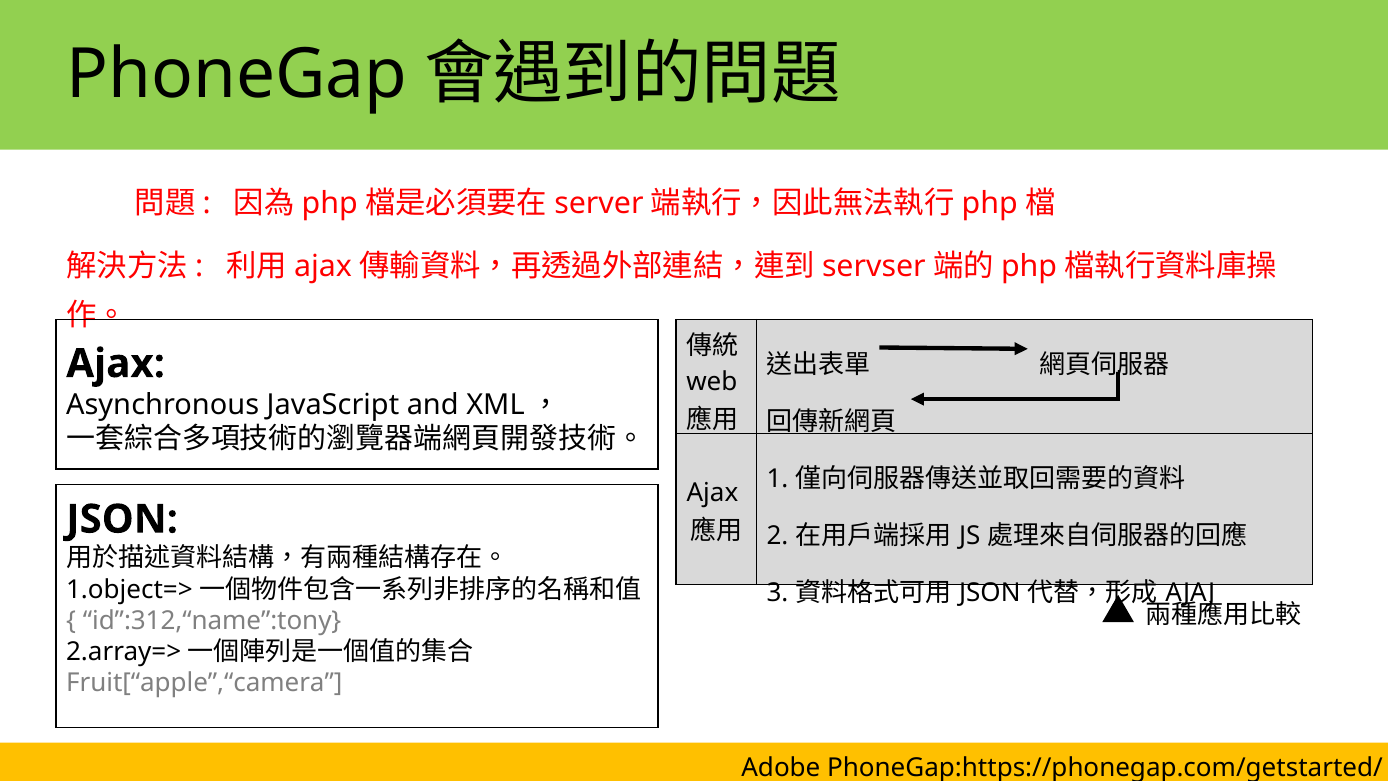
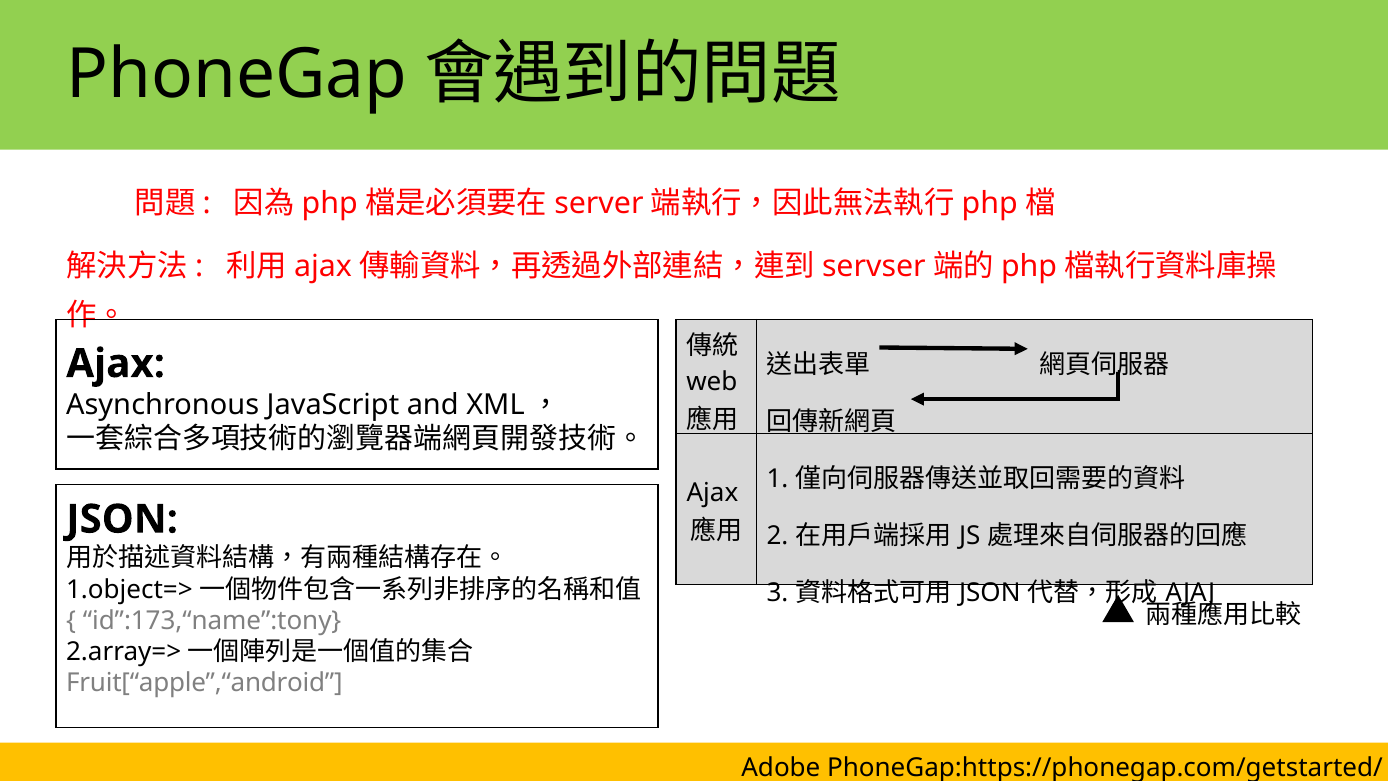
id”:312,“name”:tony: id”:312,“name”:tony -> id”:173,“name”:tony (212, 621)
Fruit[“apple”,“camera: Fruit[“apple”,“camera -> Fruit[“apple”,“android (204, 683)
